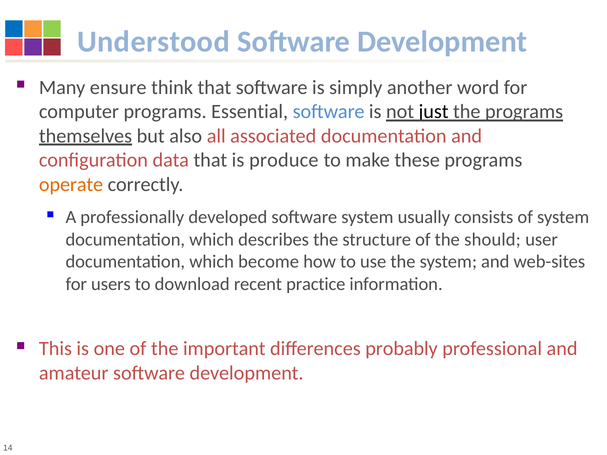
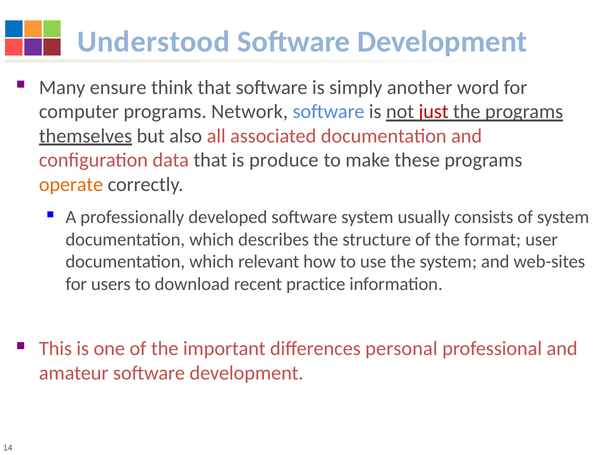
Essential: Essential -> Network (250, 112)
just colour: black -> red (434, 112)
should: should -> format (493, 240)
become: become -> relevant (269, 262)
probably: probably -> personal (401, 349)
